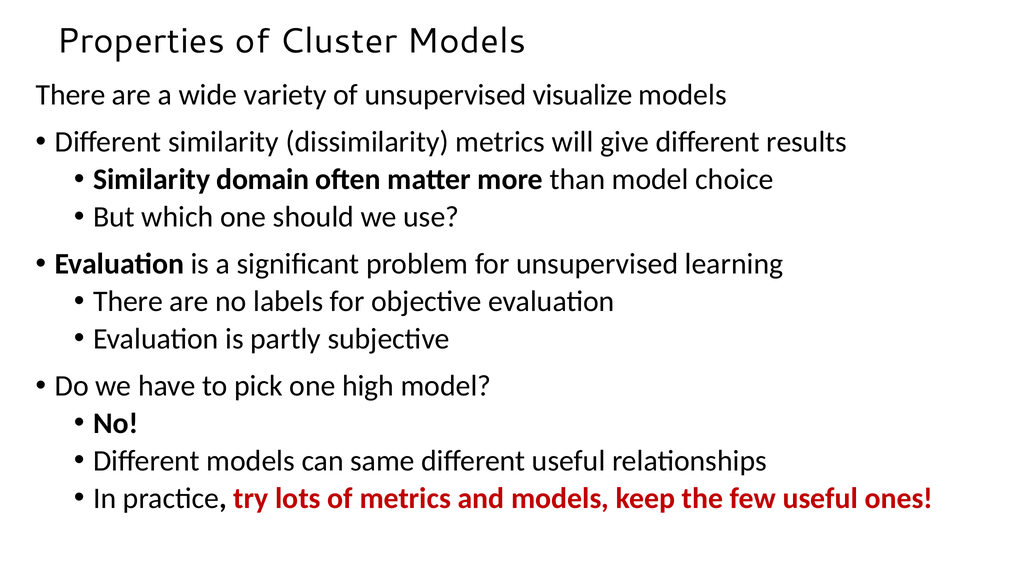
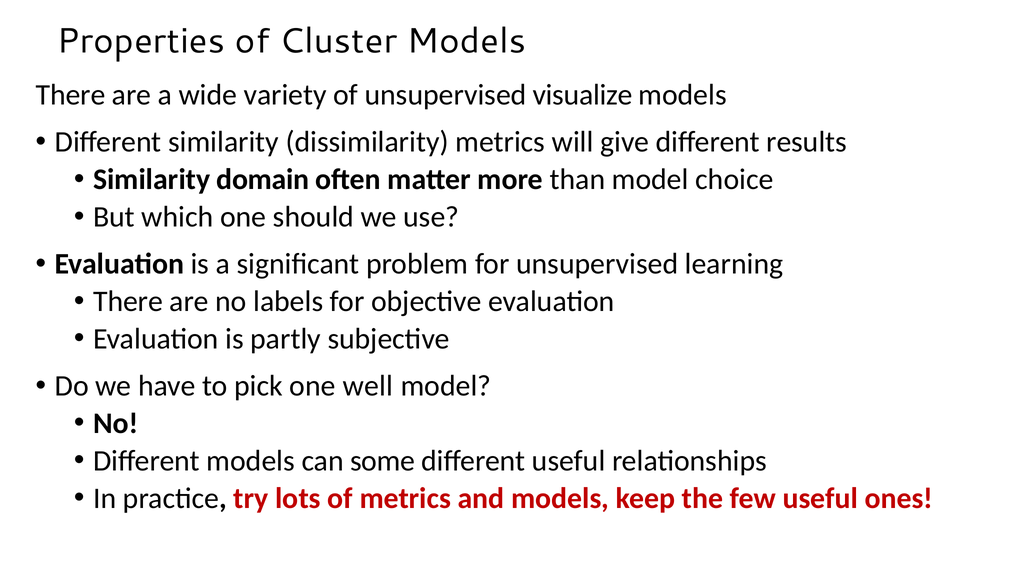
high: high -> well (368, 386)
same: same -> some (383, 461)
